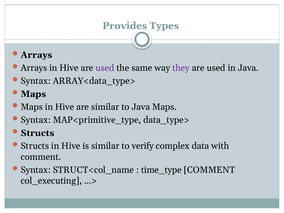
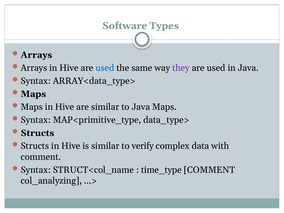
Provides: Provides -> Software (125, 26)
used colour: purple -> blue (105, 68)
col_executing: col_executing -> col_analyzing (51, 181)
